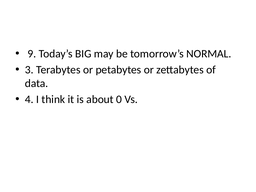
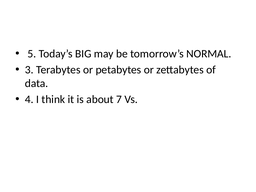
9: 9 -> 5 (32, 54)
0: 0 -> 7 (119, 99)
